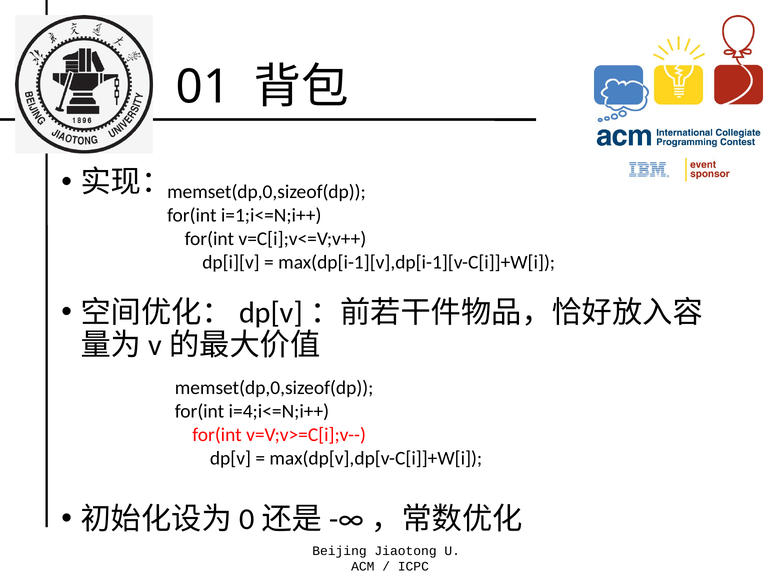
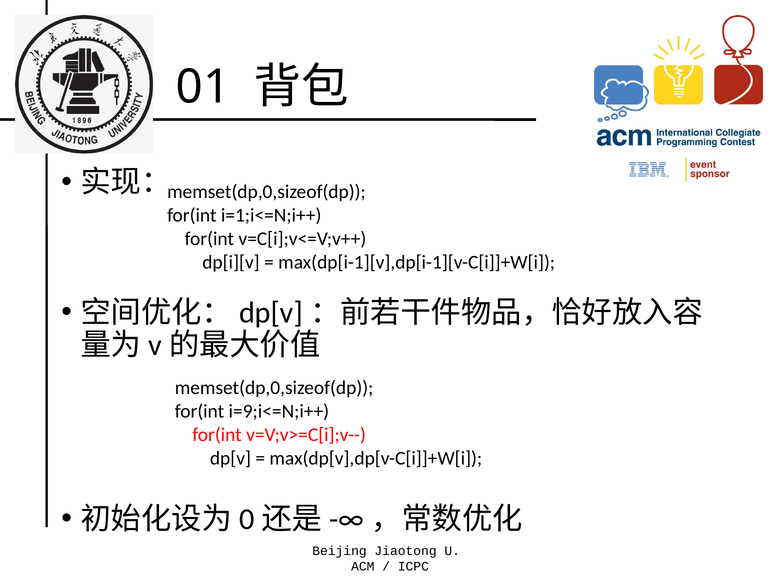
i=4;i<=N;i++: i=4;i<=N;i++ -> i=9;i<=N;i++ (279, 411)
